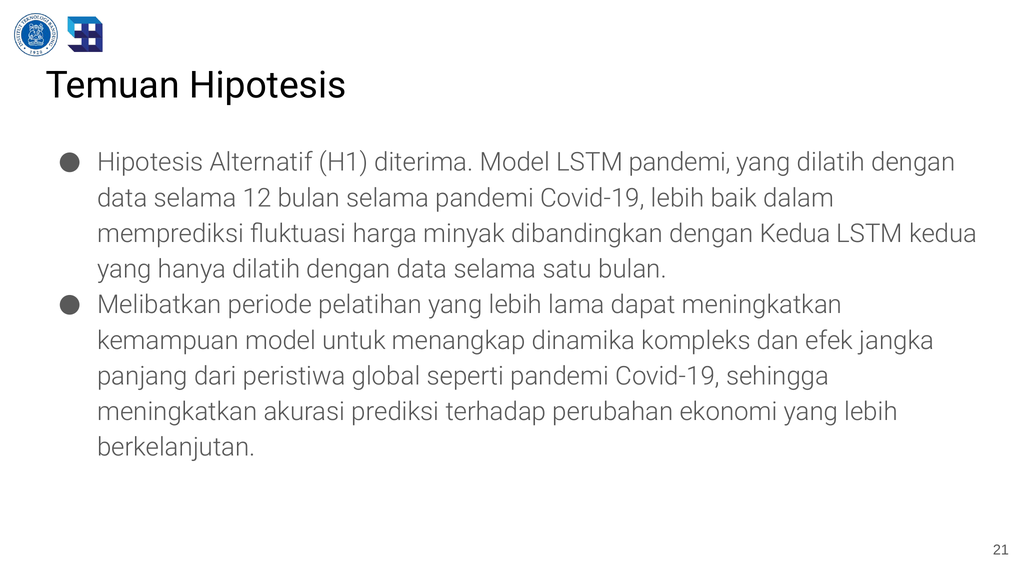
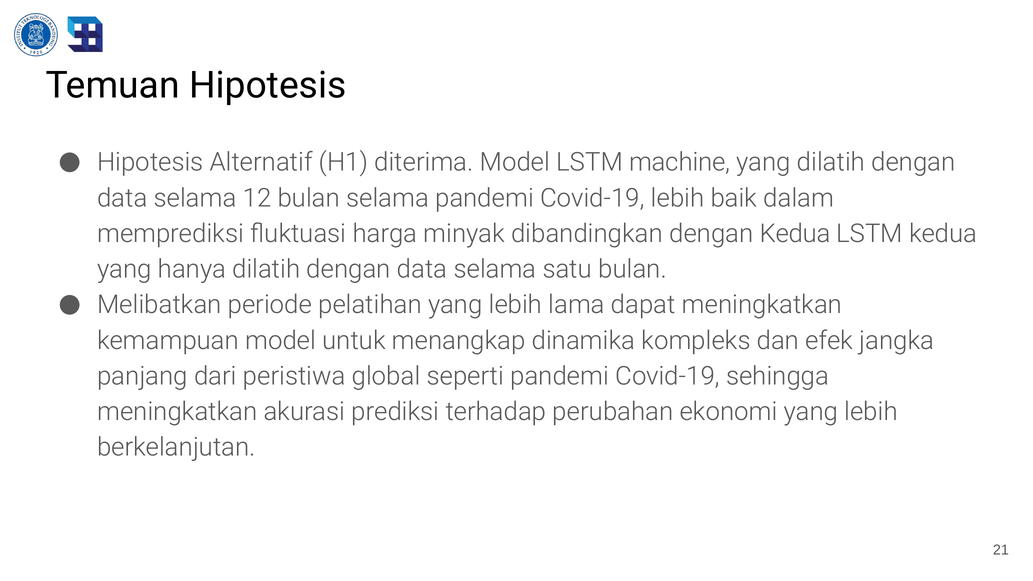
LSTM pandemi: pandemi -> machine (680, 162)
